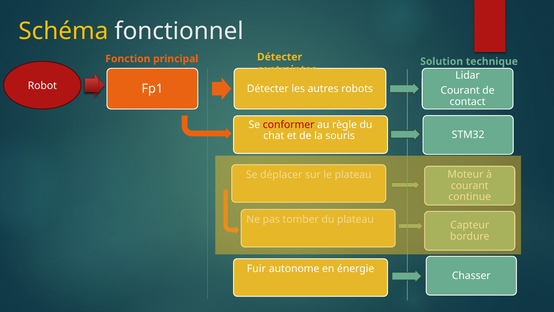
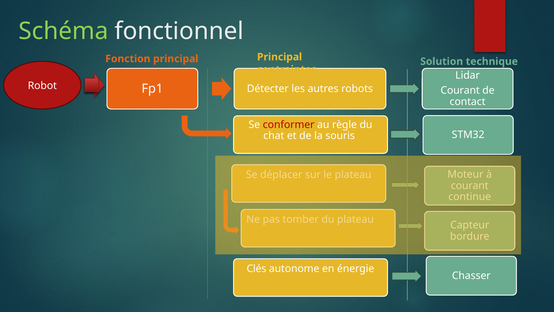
Schéma colour: yellow -> light green (63, 31)
principal Détecter: Détecter -> Principal (280, 57)
Fuir: Fuir -> Clés (256, 269)
